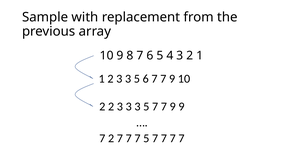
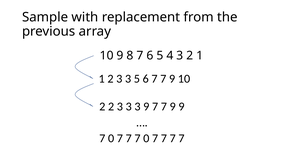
3 3 3 5: 5 -> 9 (146, 107)
2: 2 -> 0 (111, 139)
7 7 5: 5 -> 0 (146, 139)
